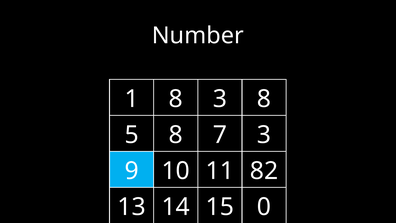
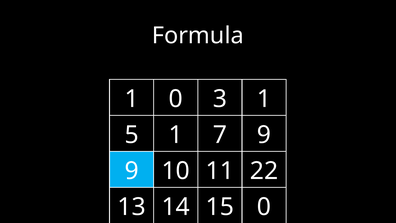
Number: Number -> Formula (198, 36)
1 8: 8 -> 0 (176, 99)
3 8: 8 -> 1 (264, 99)
5 8: 8 -> 1 (176, 135)
7 3: 3 -> 9 (264, 135)
82: 82 -> 22 (264, 171)
